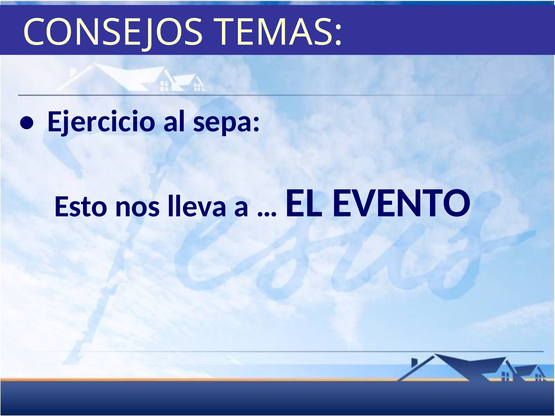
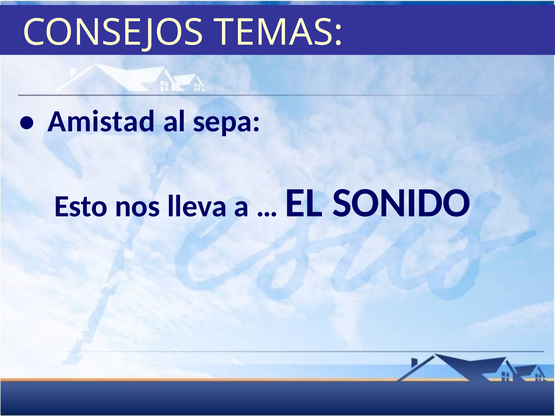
Ejercicio: Ejercicio -> Amistad (101, 122)
EVENTO: EVENTO -> SONIDO (401, 203)
